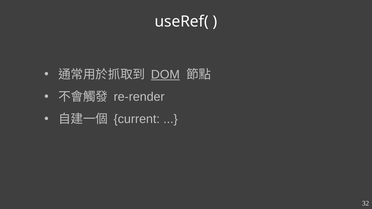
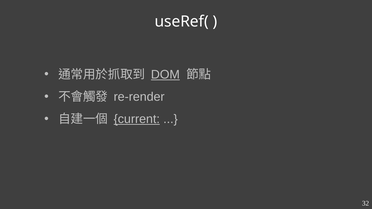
current underline: none -> present (137, 119)
